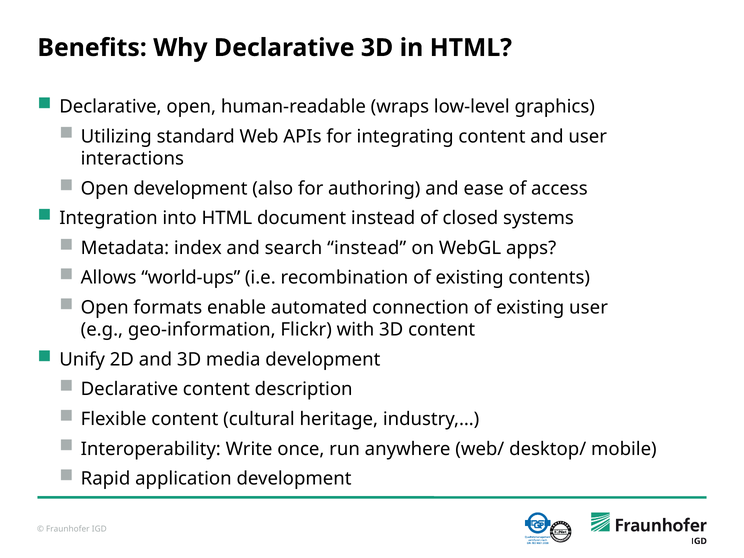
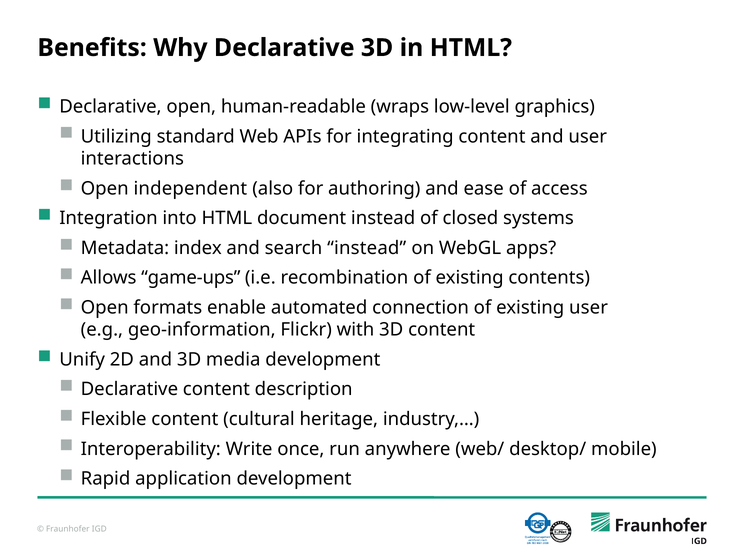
Open development: development -> independent (190, 188)
world-ups: world-ups -> game-ups (191, 278)
